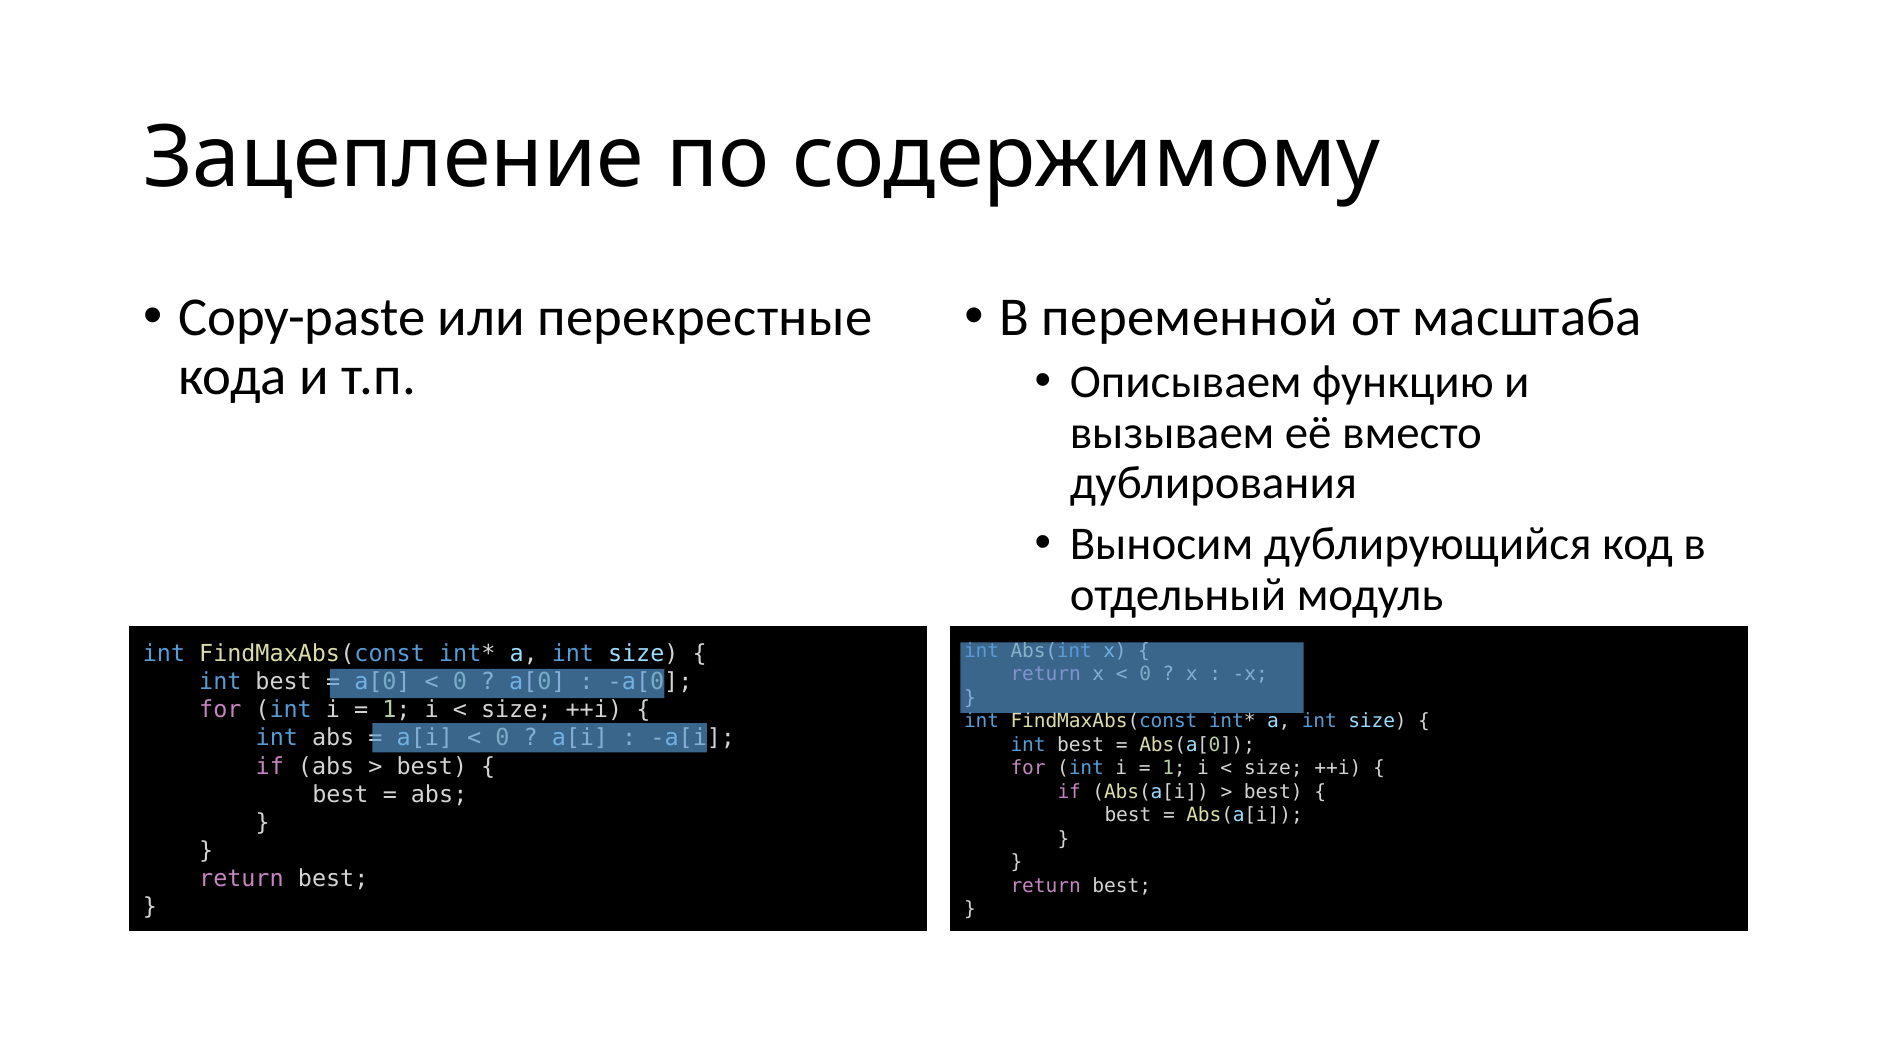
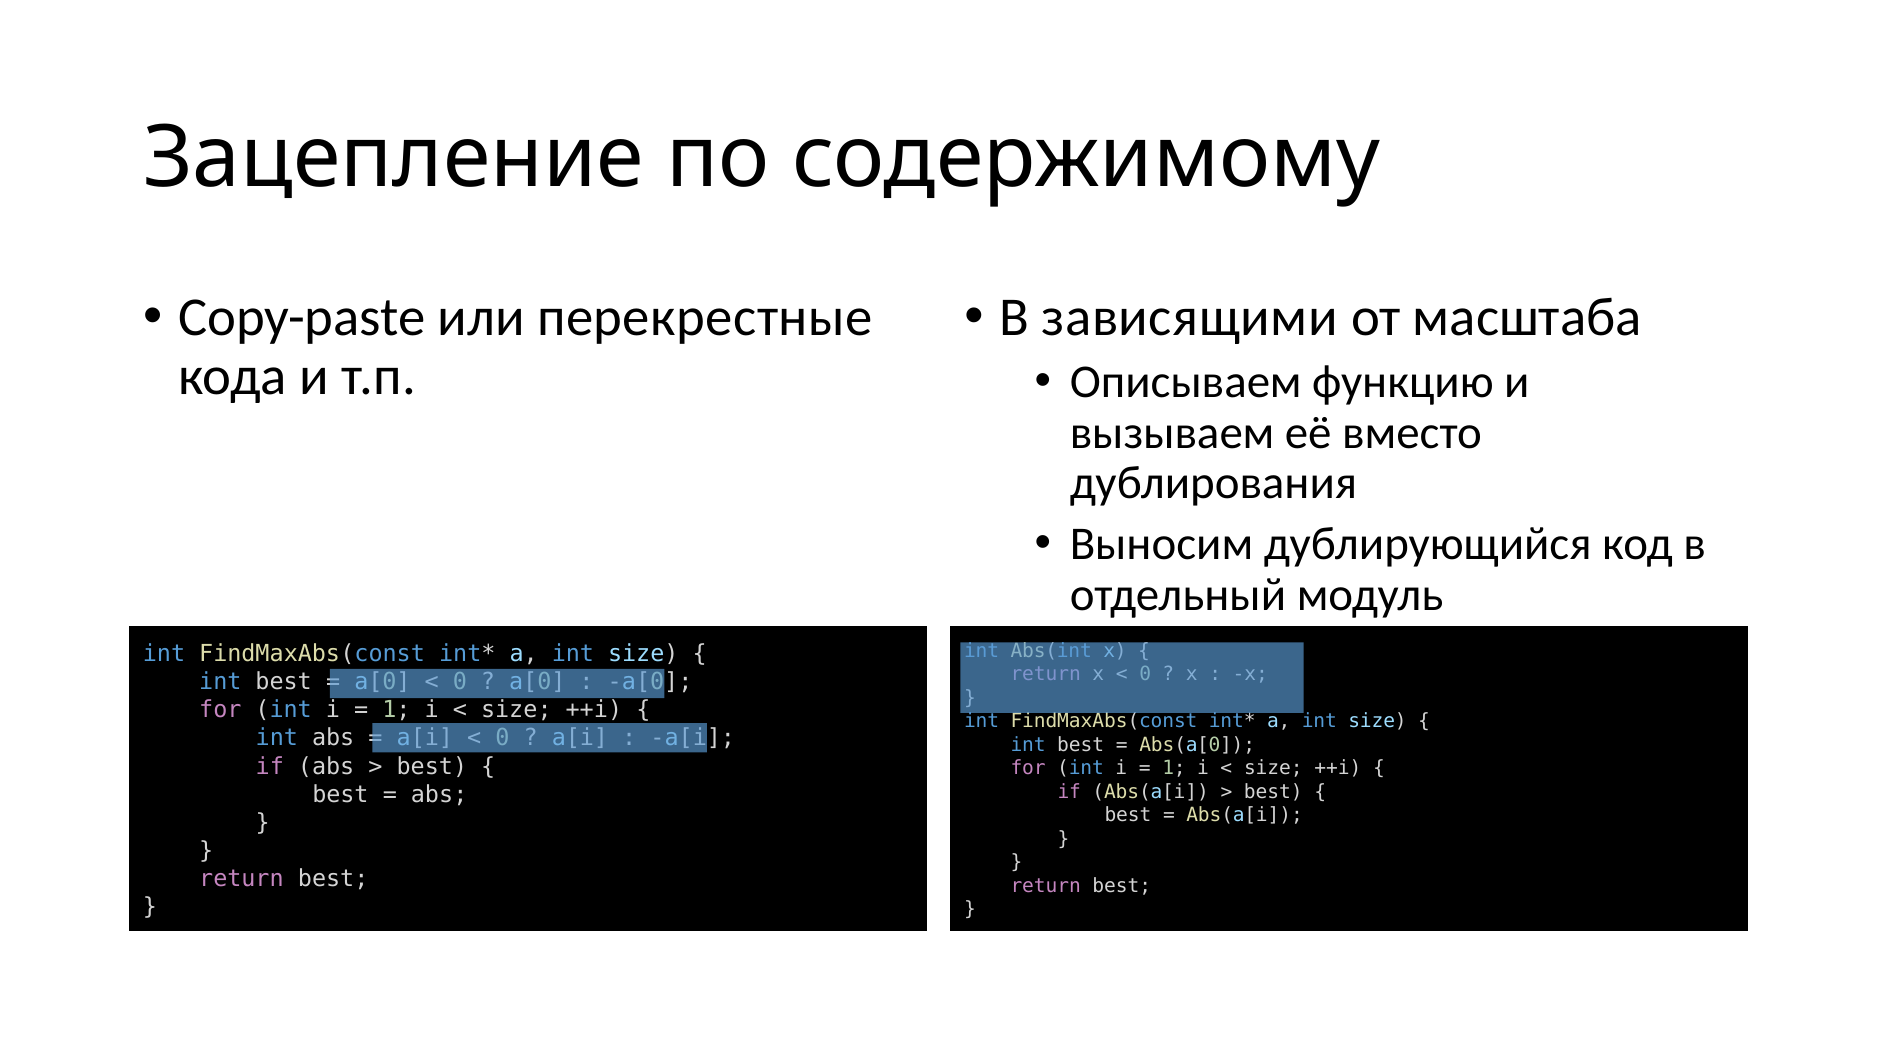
переменной: переменной -> зависящими (1190, 317)
